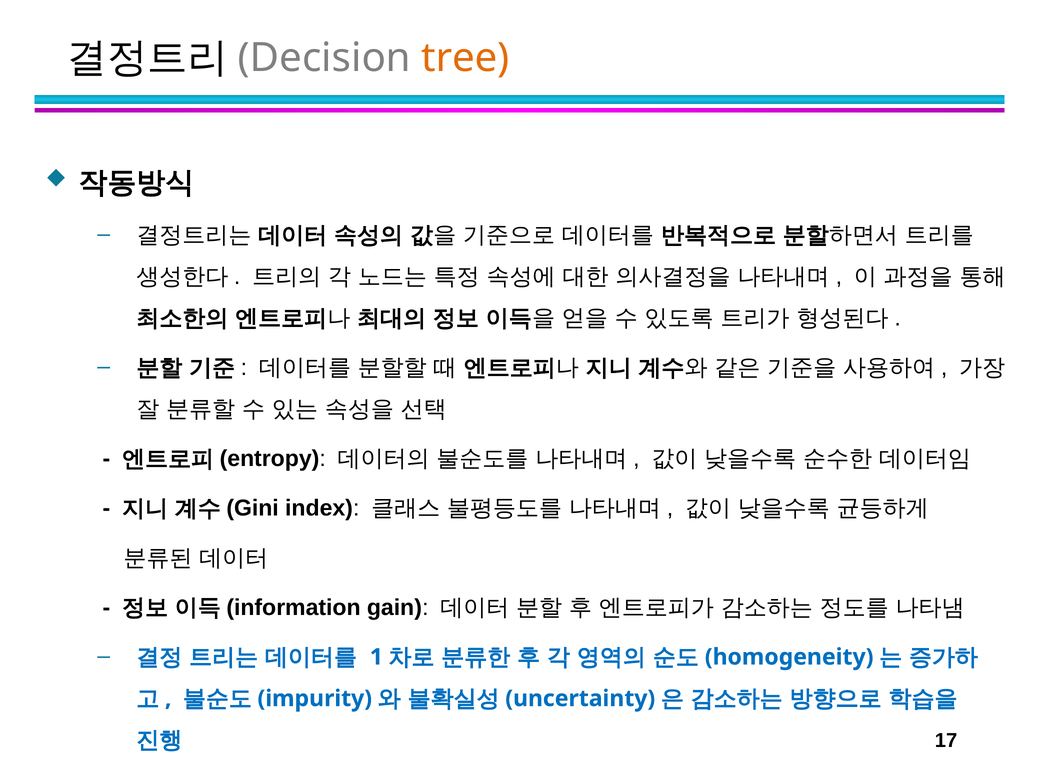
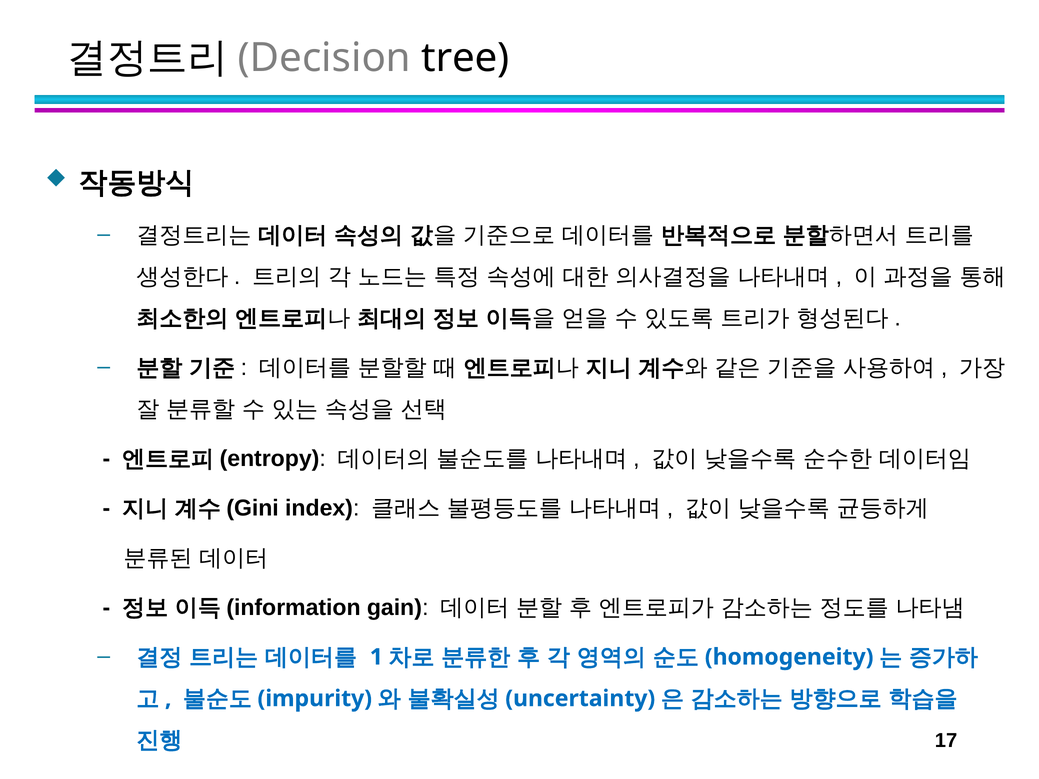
tree colour: orange -> black (465, 58)
